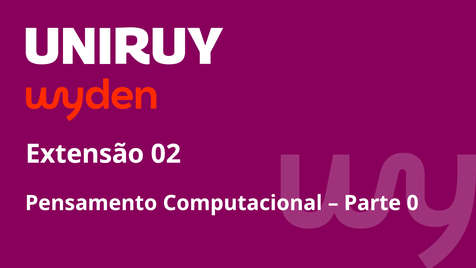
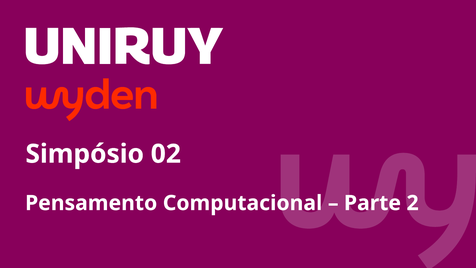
Extensão: Extensão -> Simpósio (85, 154)
0: 0 -> 2 (413, 203)
